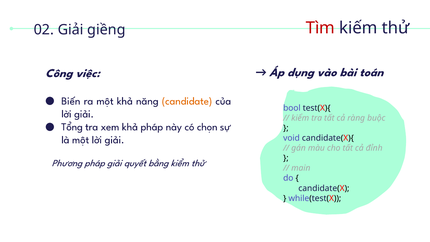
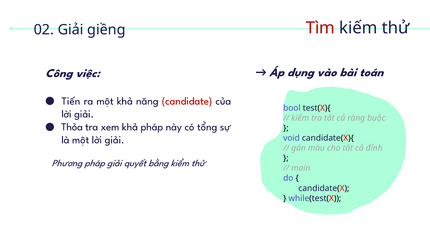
Biến: Biến -> Tiến (71, 101)
candidate colour: orange -> red (187, 101)
Tổng: Tổng -> Thỏa (72, 127)
chọn: chọn -> tổng (207, 127)
